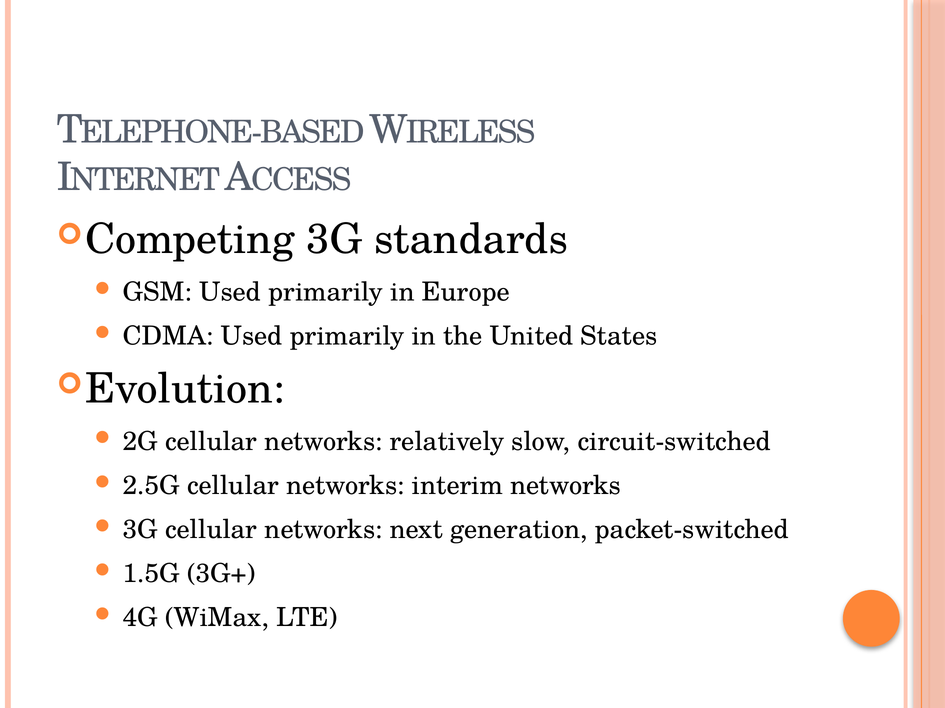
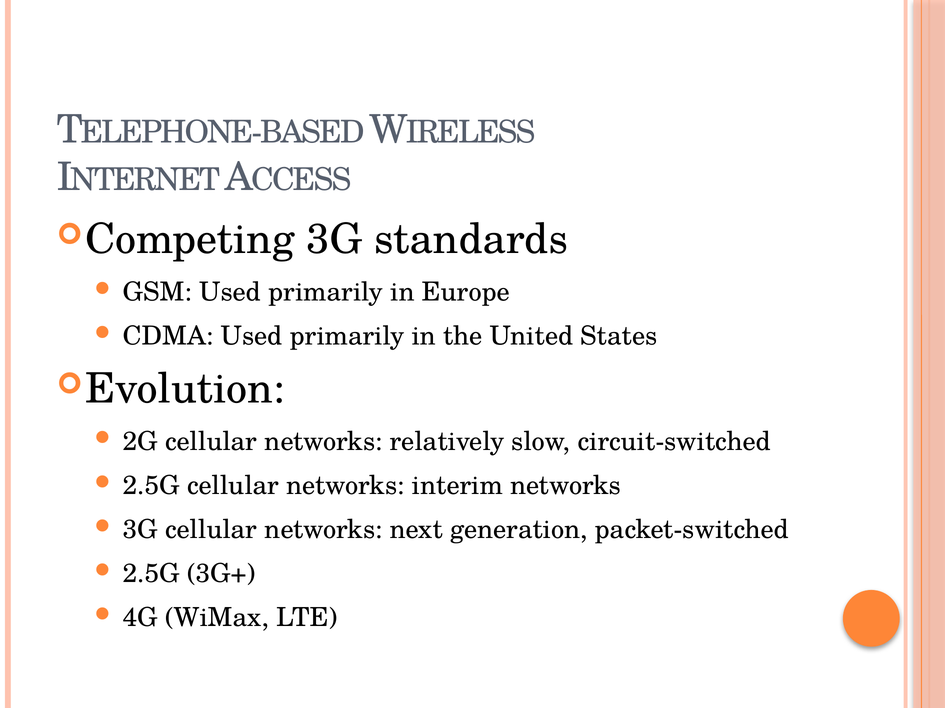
1.5G: 1.5G -> 2.5G (151, 574)
